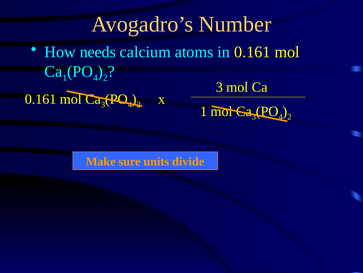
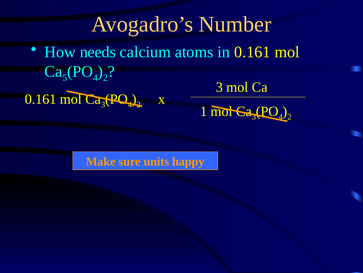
Ca 1: 1 -> 5 (65, 78)
divide: divide -> happy (188, 161)
